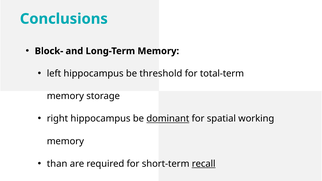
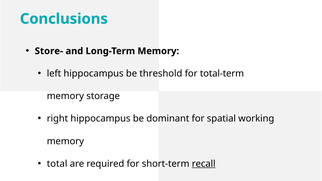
Block-: Block- -> Store- (49, 51)
dominant underline: present -> none (168, 119)
than: than -> total (57, 164)
